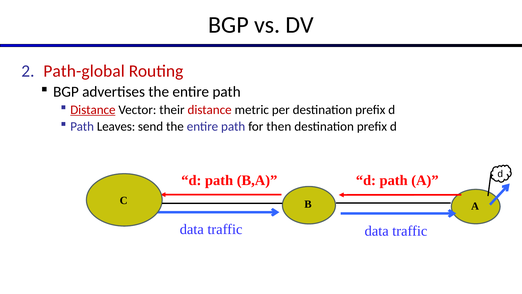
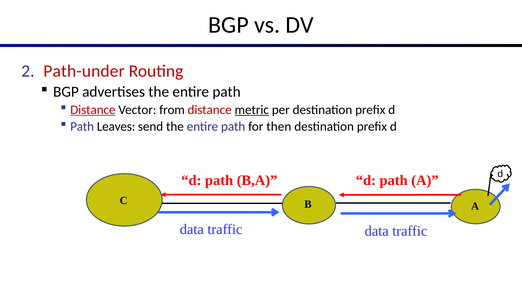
Path-global: Path-global -> Path-under (84, 71)
their: their -> from (172, 110)
metric underline: none -> present (252, 110)
